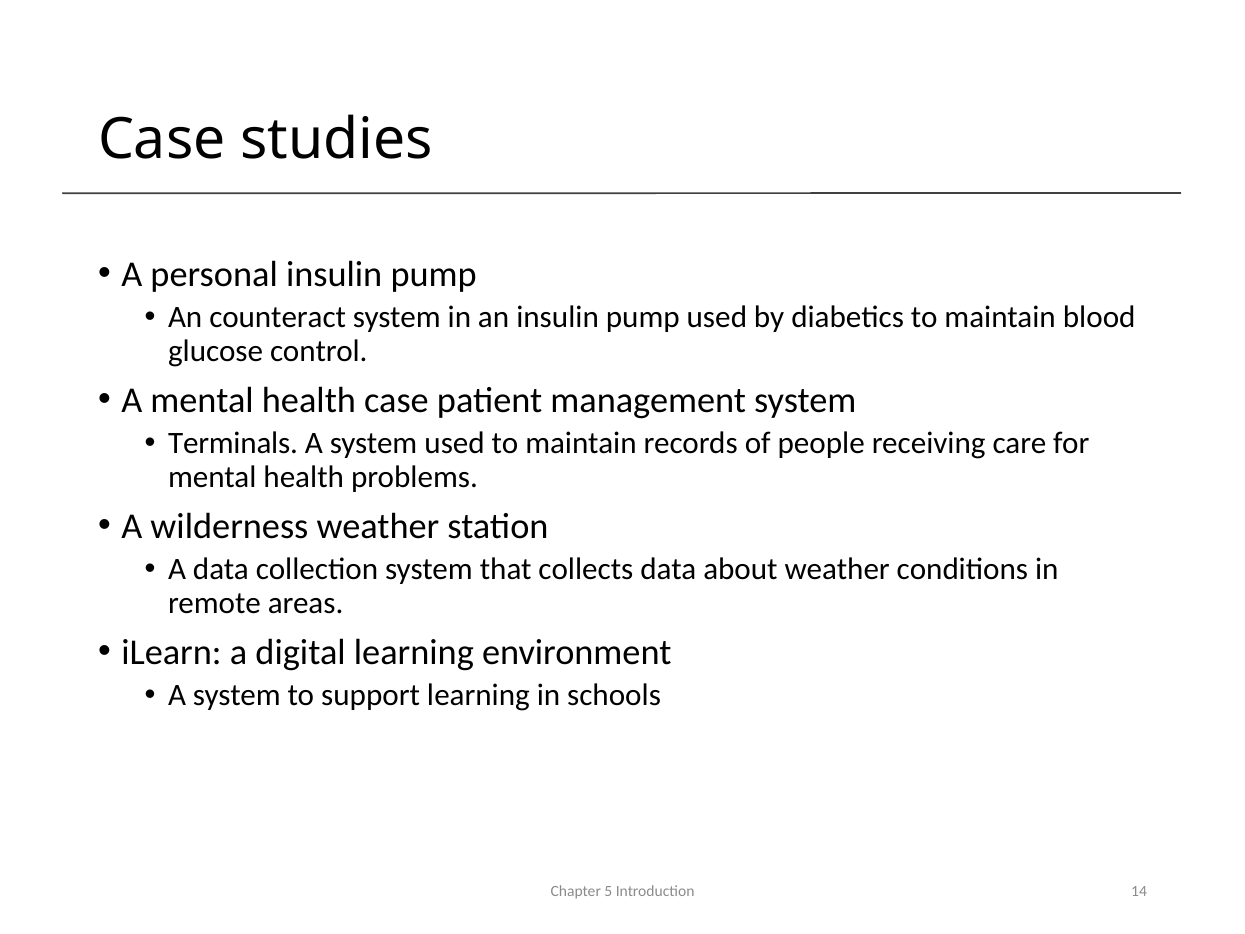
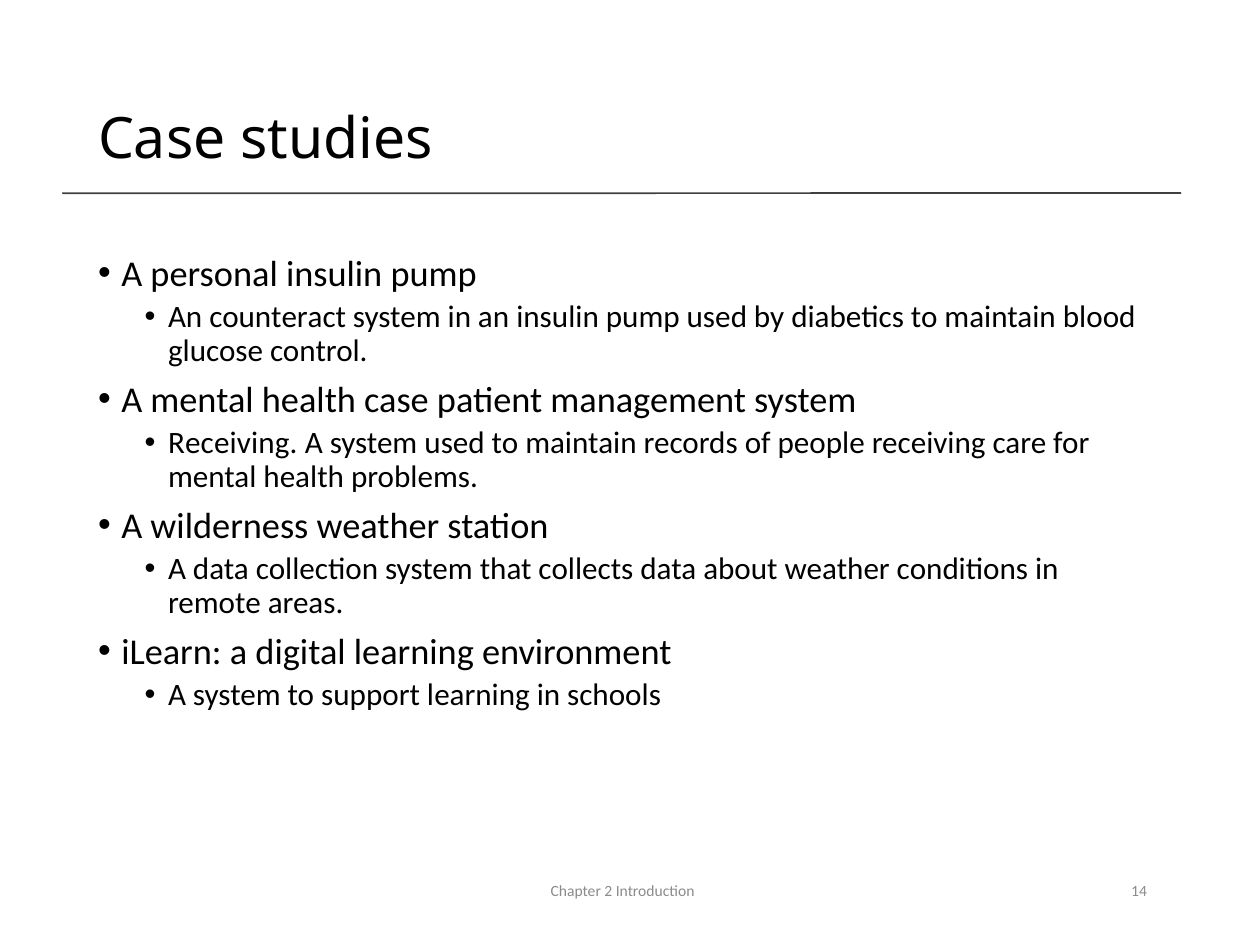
Terminals: Terminals -> Receiving (233, 443)
5: 5 -> 2 (608, 891)
